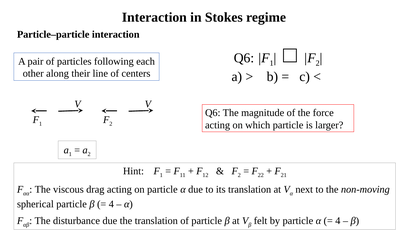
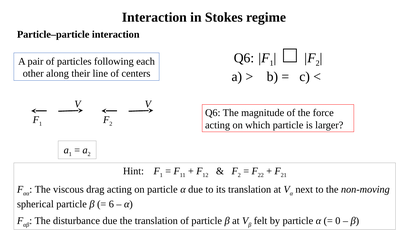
4: 4 -> 6 (111, 204)
4: 4 -> 0 (338, 220)
